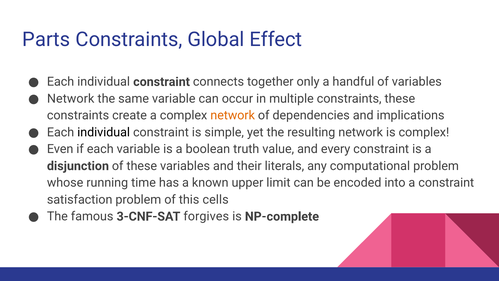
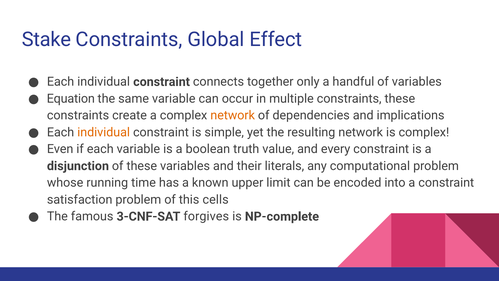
Parts: Parts -> Stake (46, 39)
Network: Network -> Equation (71, 99)
individual colour: black -> orange (104, 132)
